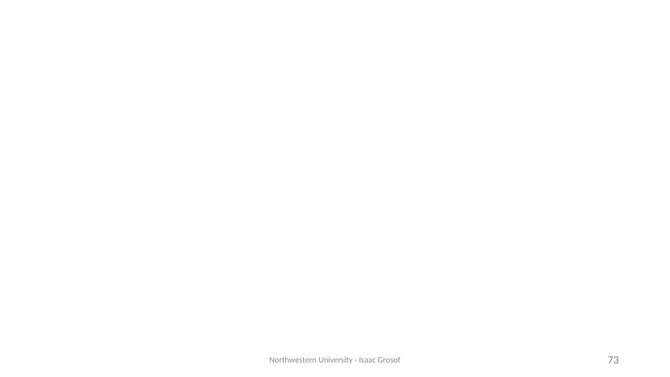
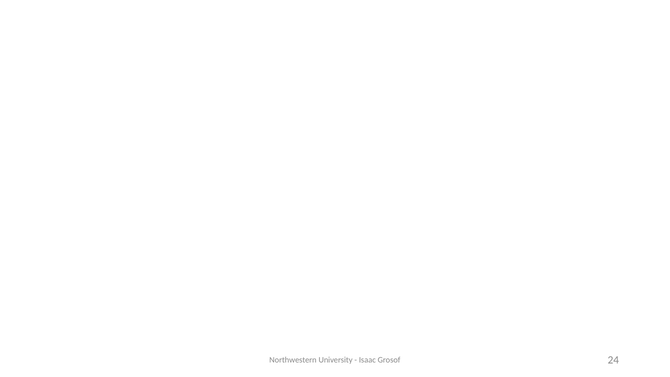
73: 73 -> 24 (613, 360)
